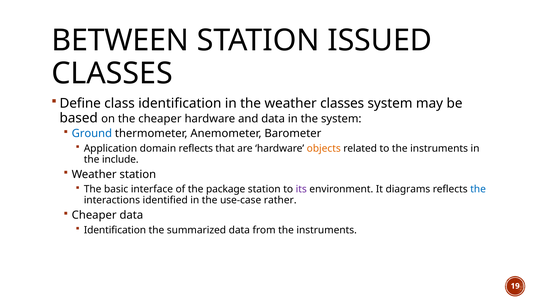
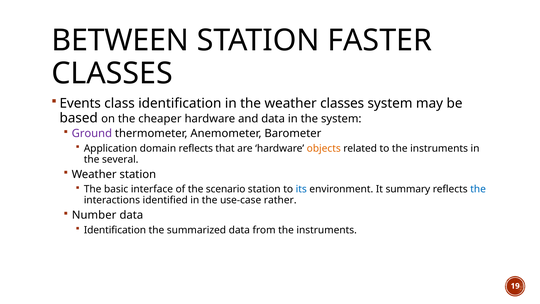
ISSUED: ISSUED -> FASTER (380, 41)
Define: Define -> Events (80, 103)
Ground colour: blue -> purple (92, 133)
include: include -> several (120, 159)
package: package -> scenario (226, 189)
its colour: purple -> blue (301, 189)
diagrams: diagrams -> summary (408, 189)
Cheaper: Cheaper -> Number (94, 215)
